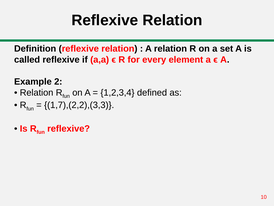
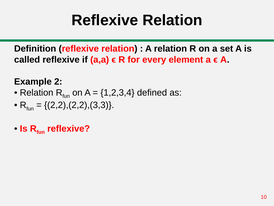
1,7),(2,2),(3,3: 1,7),(2,2),(3,3 -> 2,2),(2,2),(3,3 (79, 105)
